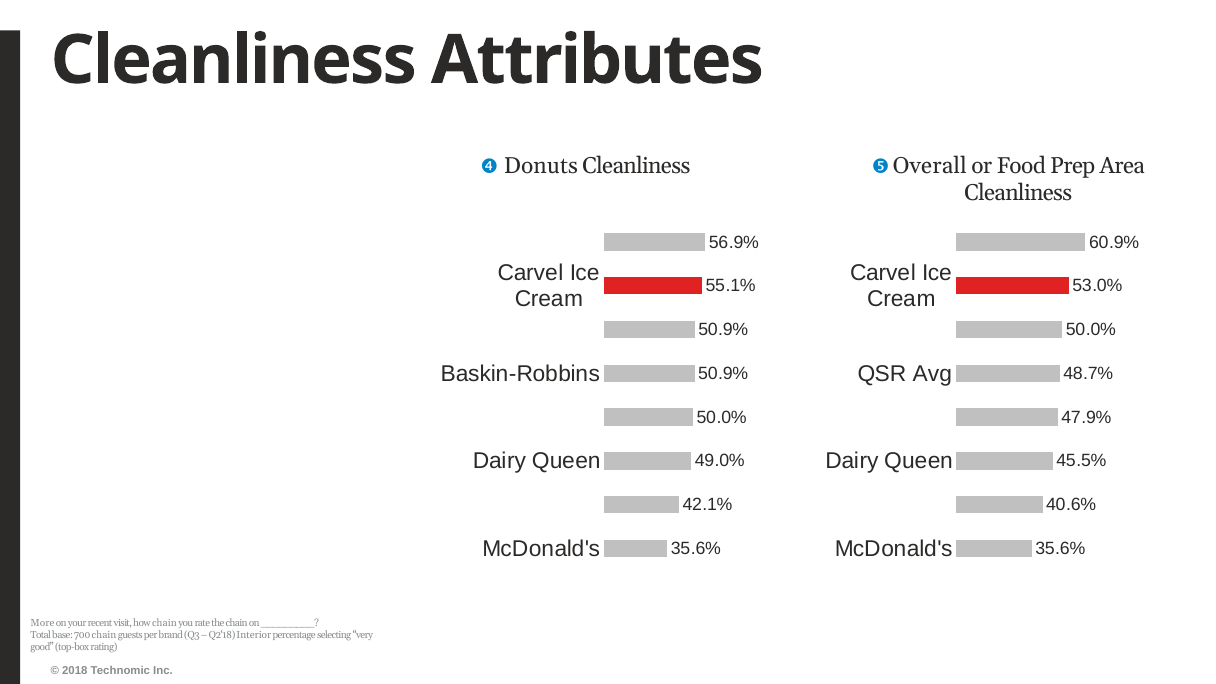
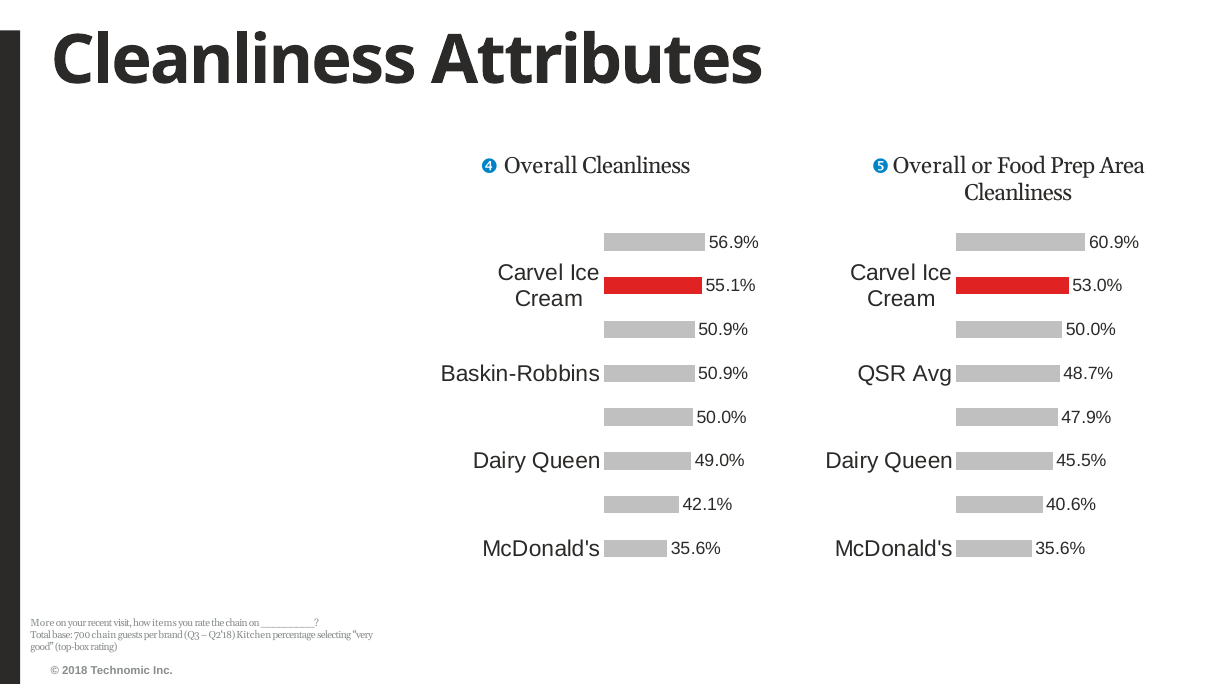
Donuts: Donuts -> Overall (541, 166)
how chain: chain -> items (164, 623)
Interior: Interior -> Kitchen (254, 635)
